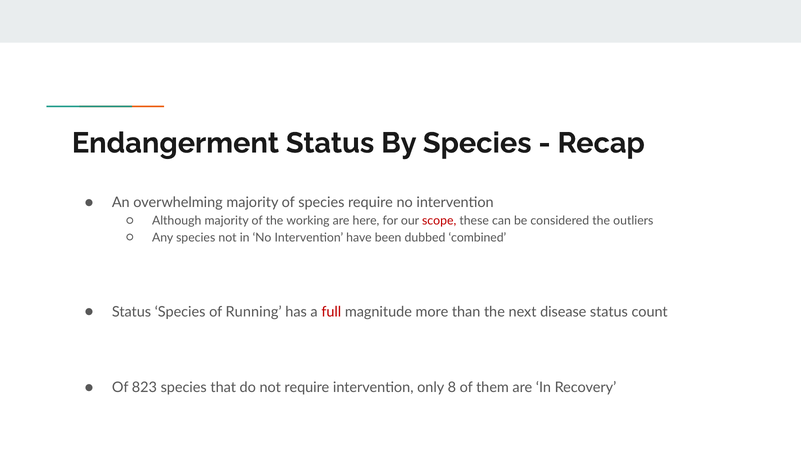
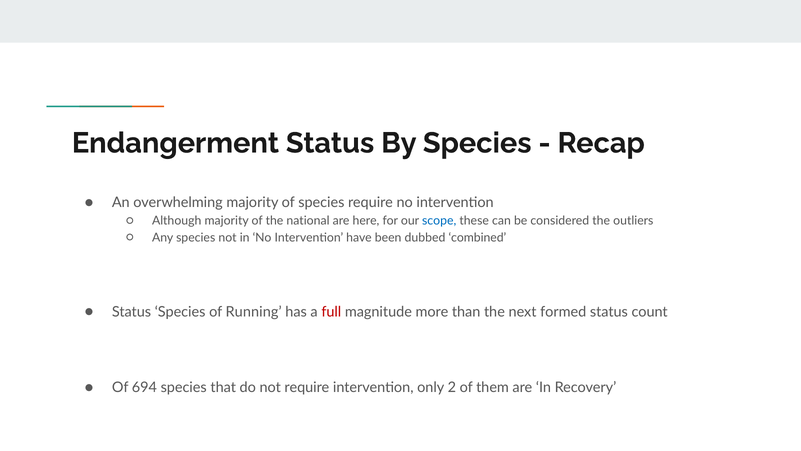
working: working -> national (308, 220)
scope colour: red -> blue (439, 220)
disease: disease -> formed (563, 312)
823: 823 -> 694 (144, 387)
8: 8 -> 2 (452, 387)
